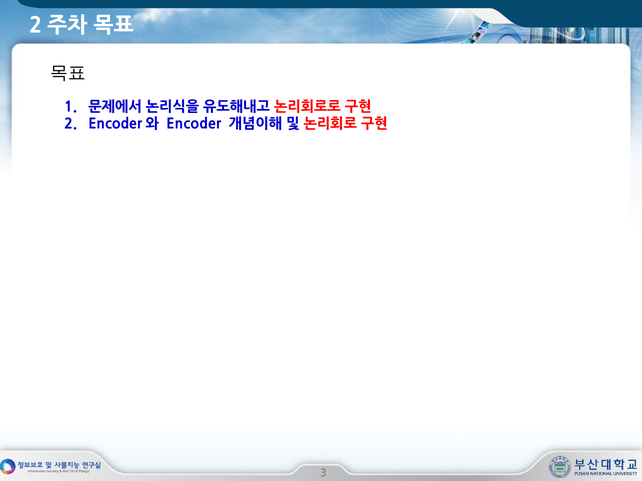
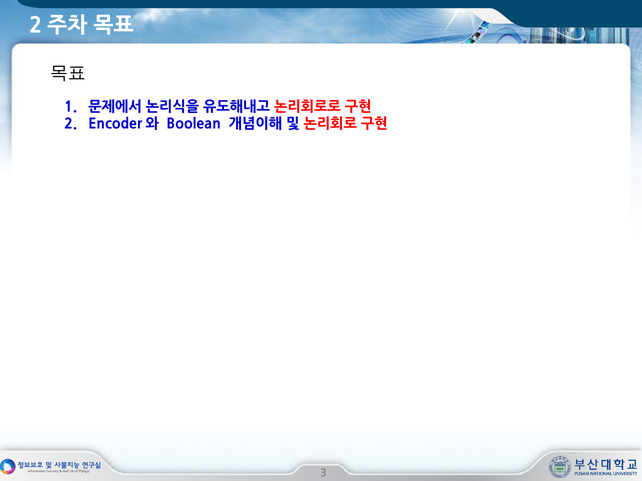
Encoder: Encoder -> Boolean (194, 124)
